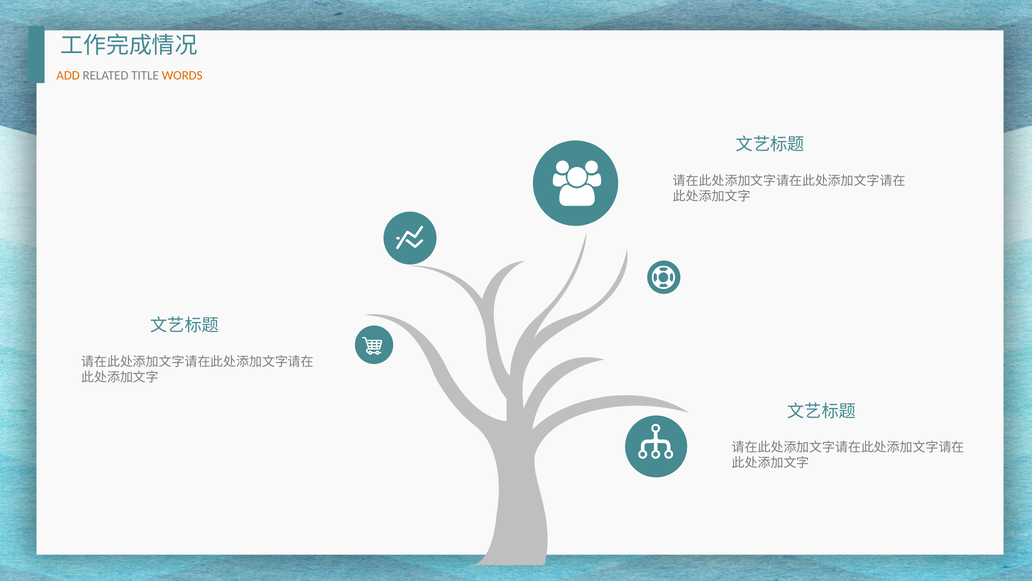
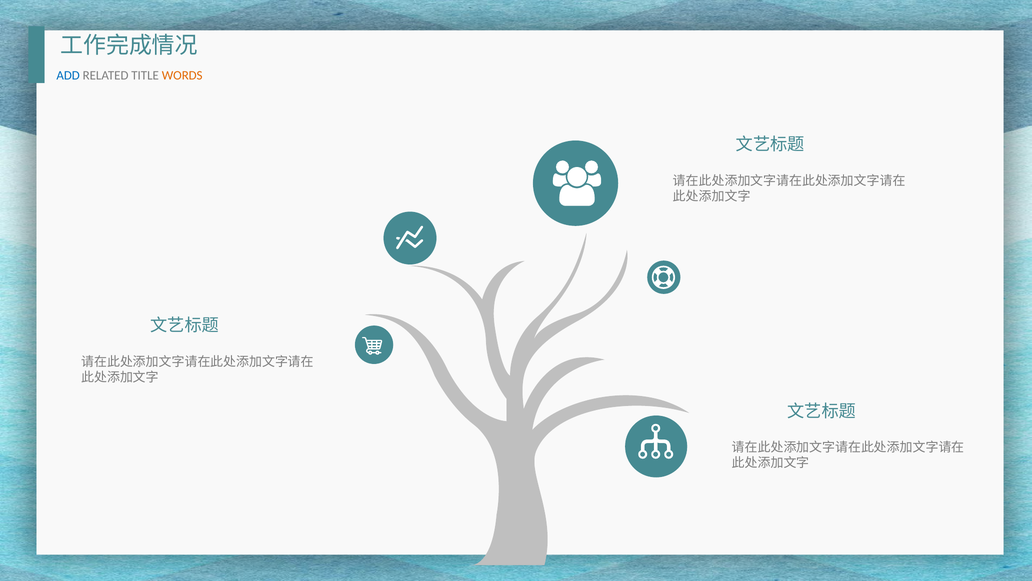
ADD colour: orange -> blue (68, 75)
